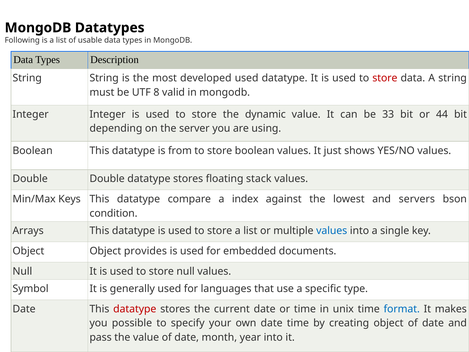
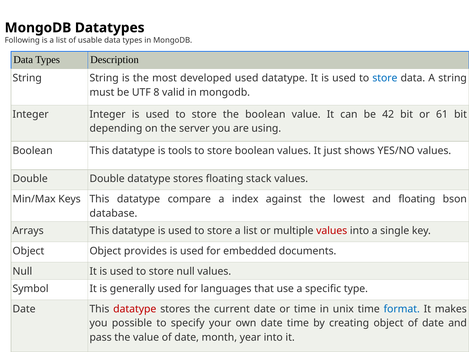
store colour: red -> blue (385, 78)
the dynamic: dynamic -> boolean (265, 114)
33: 33 -> 42 (388, 114)
44: 44 -> 61 (442, 114)
from: from -> tools (180, 150)
and servers: servers -> floating (417, 199)
condition: condition -> database (113, 213)
values colour: blue -> red (332, 231)
